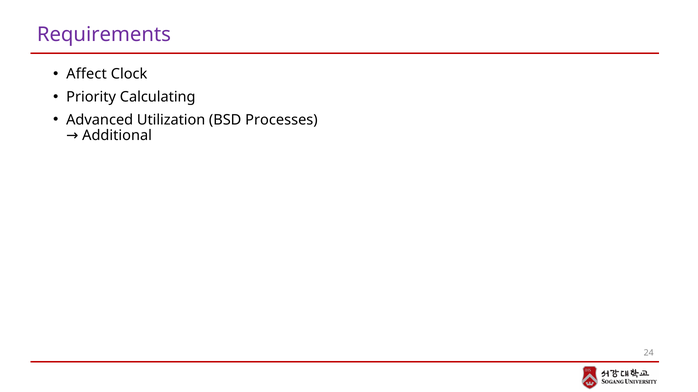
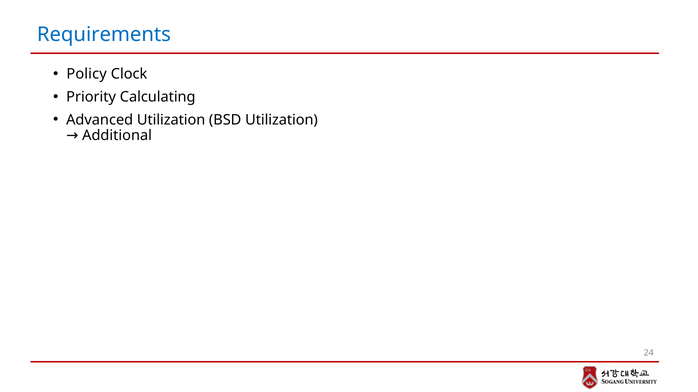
Requirements colour: purple -> blue (104, 35)
Affect: Affect -> Policy (87, 74)
BSD Processes: Processes -> Utilization (282, 120)
